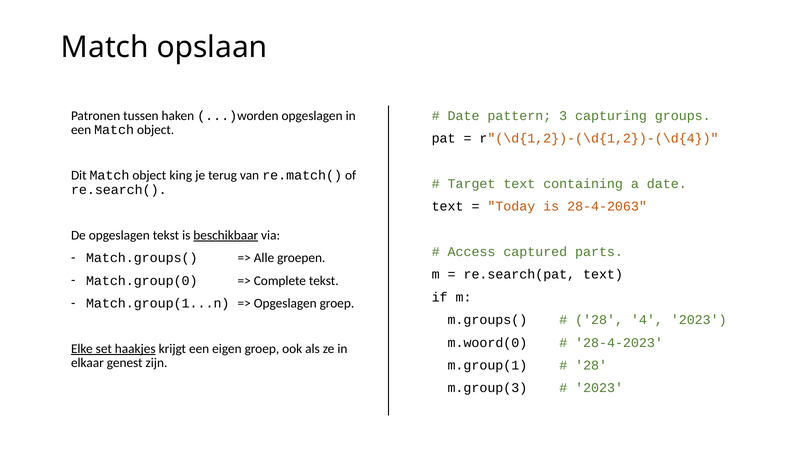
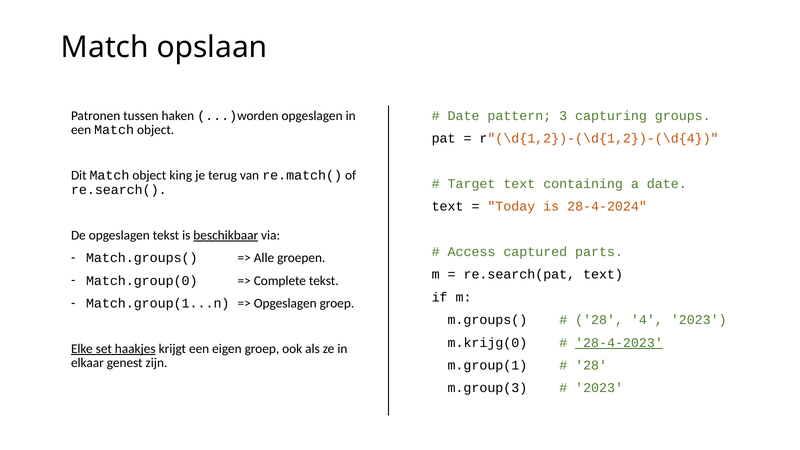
28-4-2063: 28-4-2063 -> 28-4-2024 (607, 206)
m.woord(0: m.woord(0 -> m.krijg(0 (487, 343)
28-4-2023 underline: none -> present (619, 343)
